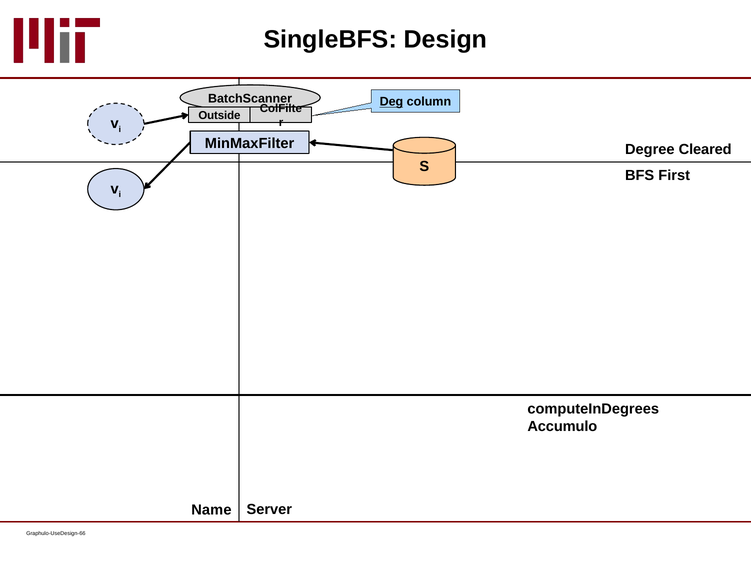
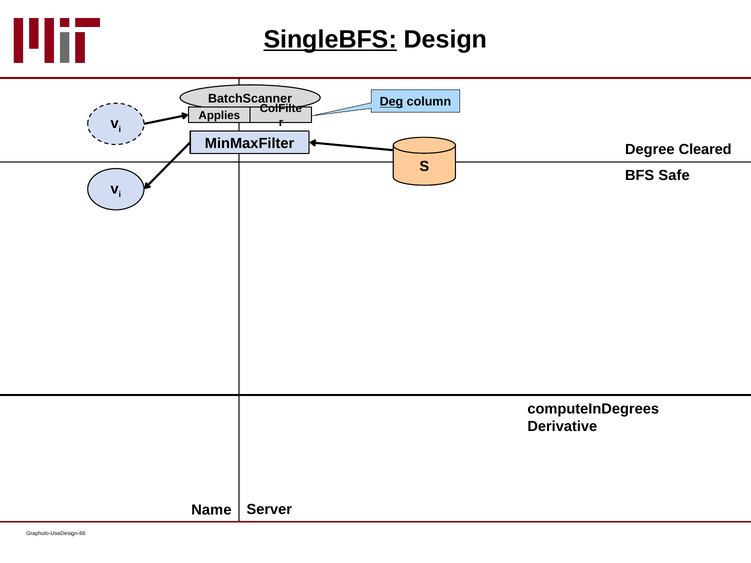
SingleBFS underline: none -> present (330, 39)
Outside: Outside -> Applies (219, 116)
First: First -> Safe (674, 176)
Accumulo: Accumulo -> Derivative (562, 426)
